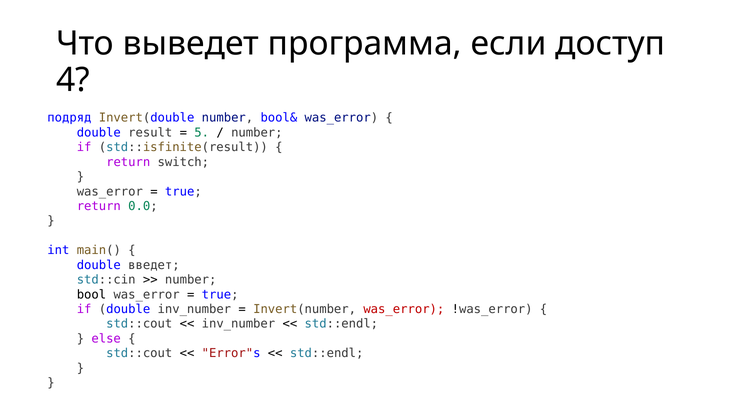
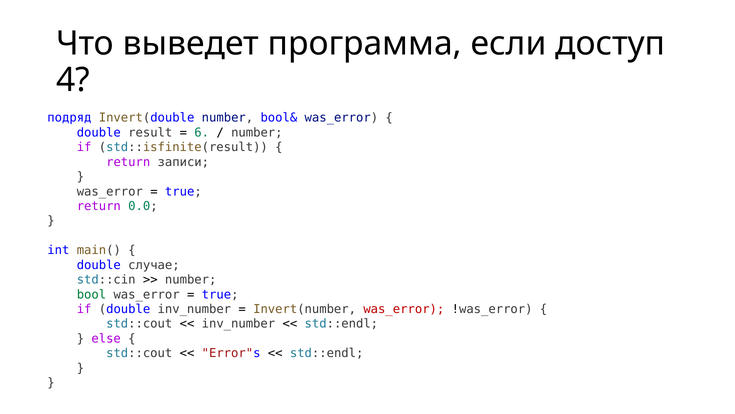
5: 5 -> 6 (202, 132)
switch: switch -> записи (183, 162)
введет: введет -> случае (154, 265)
bool colour: black -> green (91, 294)
